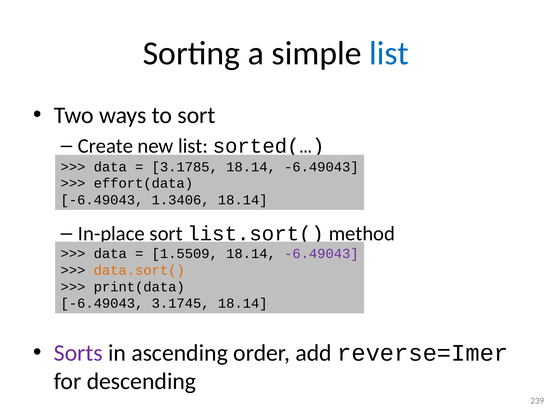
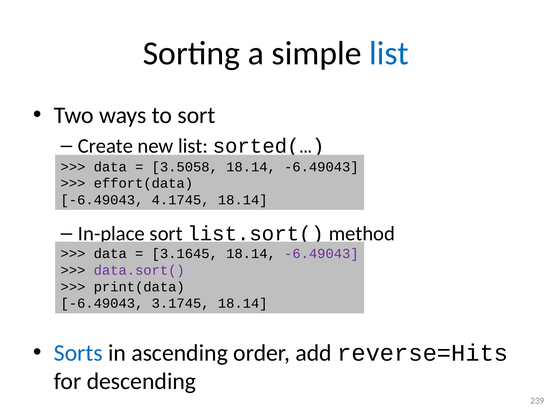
3.1785: 3.1785 -> 3.5058 (185, 167)
1.3406: 1.3406 -> 4.1745 (181, 200)
1.5509: 1.5509 -> 3.1645 (185, 254)
data.sort( colour: orange -> purple (139, 270)
Sorts colour: purple -> blue (78, 353)
reverse=Imer: reverse=Imer -> reverse=Hits (423, 353)
